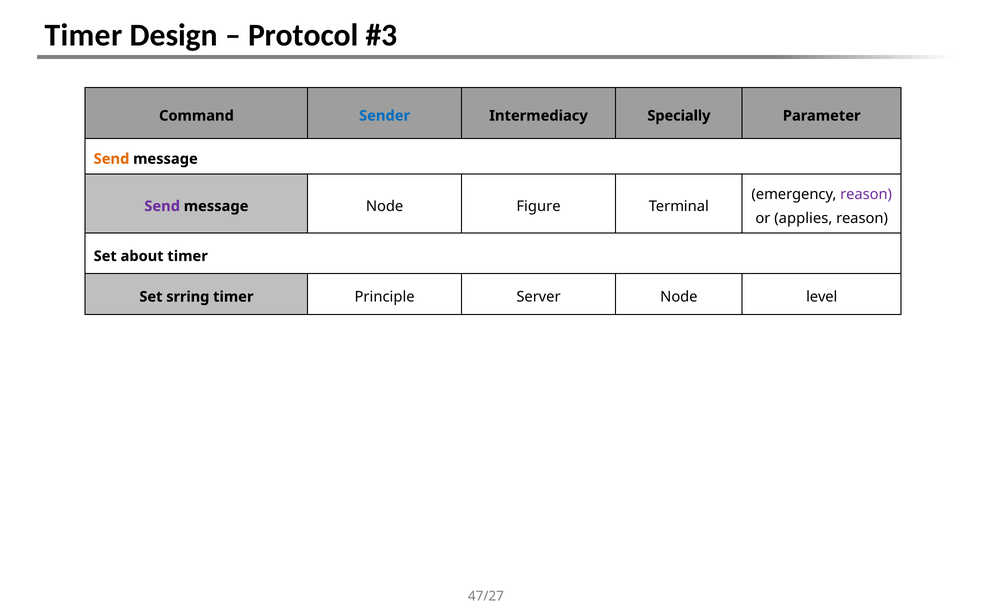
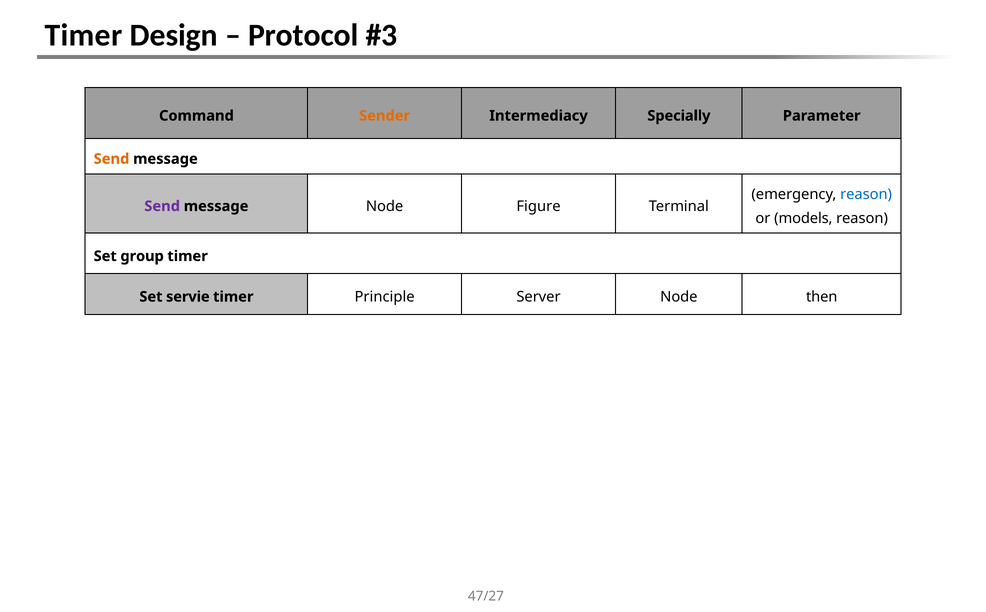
Sender colour: blue -> orange (385, 116)
reason colour: purple -> blue (866, 194)
applies: applies -> models (803, 218)
about: about -> group (142, 256)
srring: srring -> servie (188, 297)
level: level -> then (822, 297)
